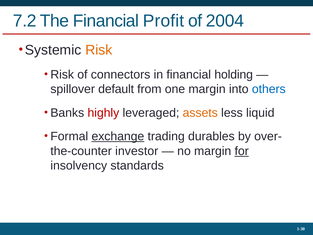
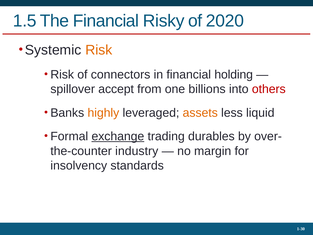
7.2: 7.2 -> 1.5 (25, 21)
Profit: Profit -> Risky (164, 21)
2004: 2004 -> 2020 (225, 21)
default: default -> accept (116, 89)
one margin: margin -> billions (207, 89)
others colour: blue -> red (269, 89)
highly colour: red -> orange (103, 113)
investor: investor -> industry (137, 151)
for underline: present -> none (242, 151)
